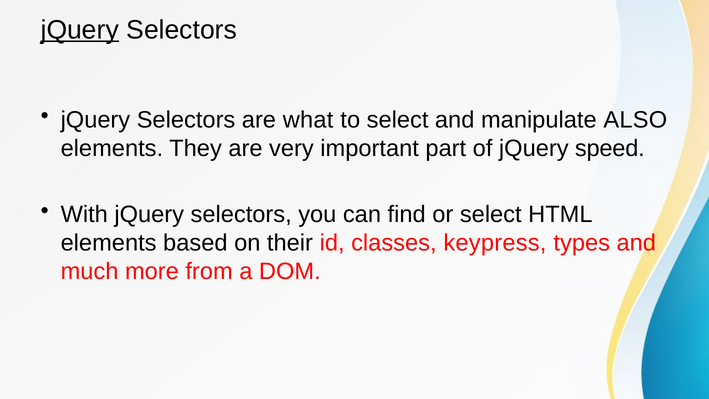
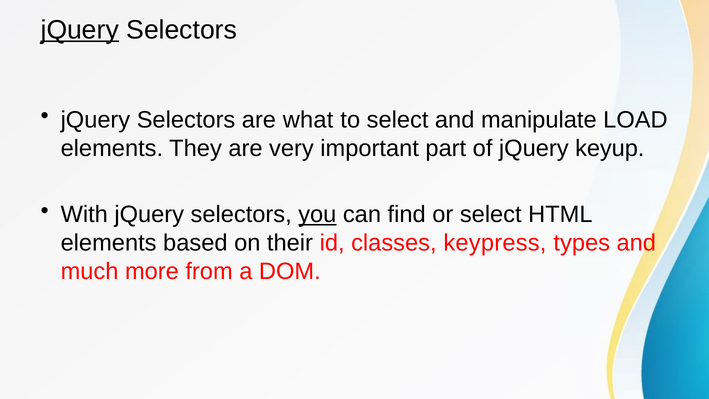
ALSO: ALSO -> LOAD (635, 120)
speed: speed -> keyup (610, 148)
you underline: none -> present (317, 214)
